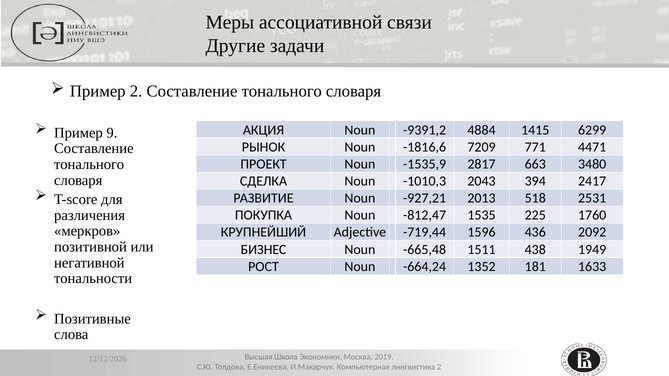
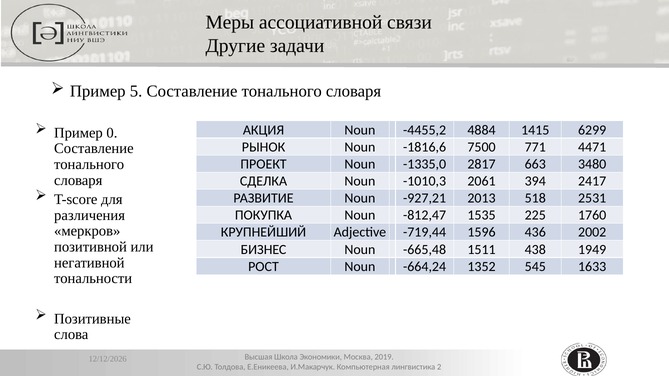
Пример 2: 2 -> 5 (136, 91)
9: 9 -> 0 (112, 133)
-9391,2: -9391,2 -> -4455,2 (425, 130)
7209: 7209 -> 7500 (482, 147)
-1535,9: -1535,9 -> -1335,0 (425, 164)
2043: 2043 -> 2061 (482, 181)
2092: 2092 -> 2002 (592, 233)
181: 181 -> 545 (535, 267)
